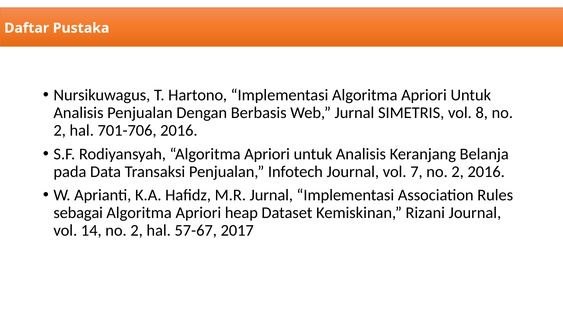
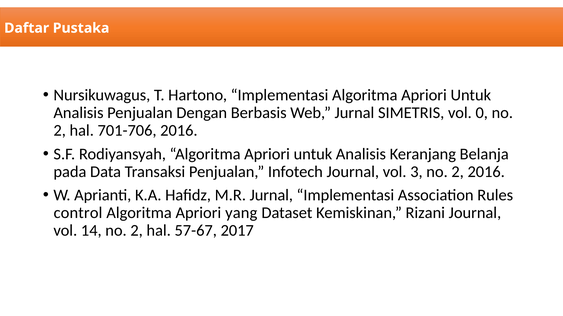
8: 8 -> 0 (482, 113)
7: 7 -> 3 (416, 172)
sebagai: sebagai -> control (78, 213)
heap: heap -> yang (241, 213)
